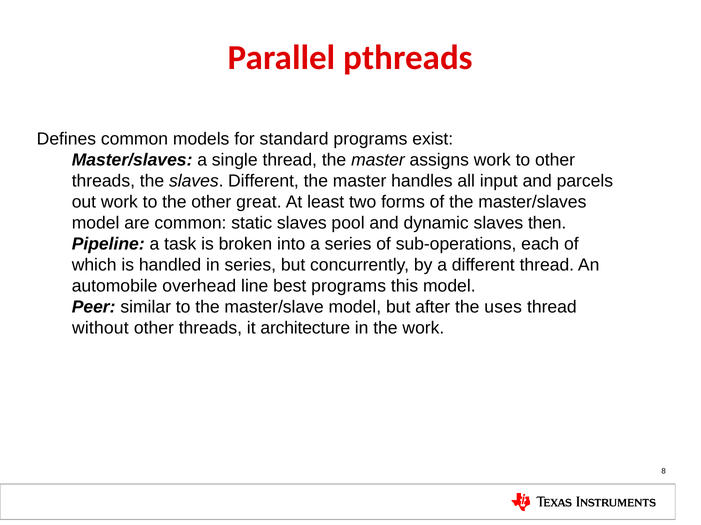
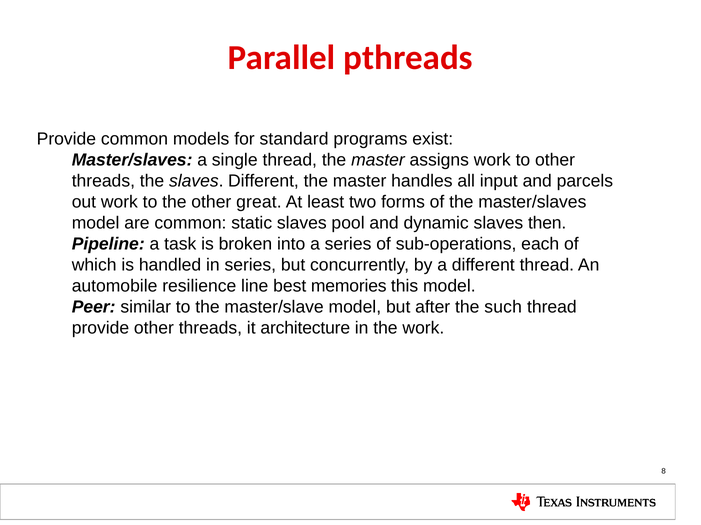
Defines: Defines -> Provide (66, 139)
overhead: overhead -> resilience (199, 287)
best programs: programs -> memories (349, 287)
uses: uses -> such (503, 308)
without: without -> provide (100, 329)
